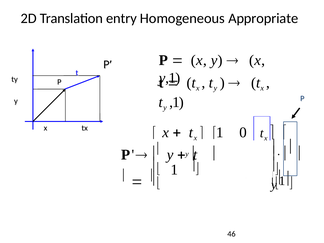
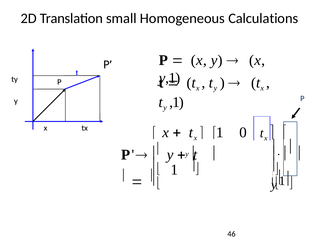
entry: entry -> small (121, 18)
Appropriate: Appropriate -> Calculations (263, 18)
